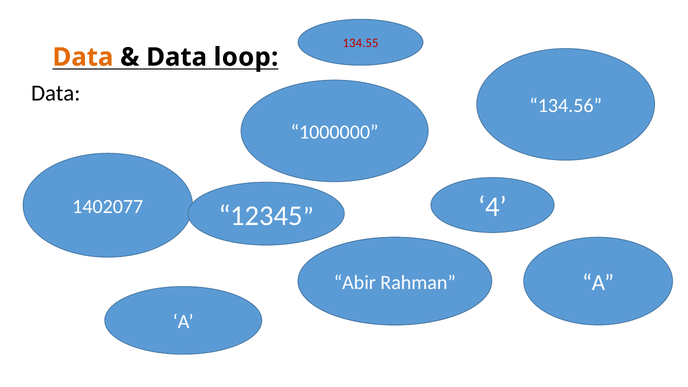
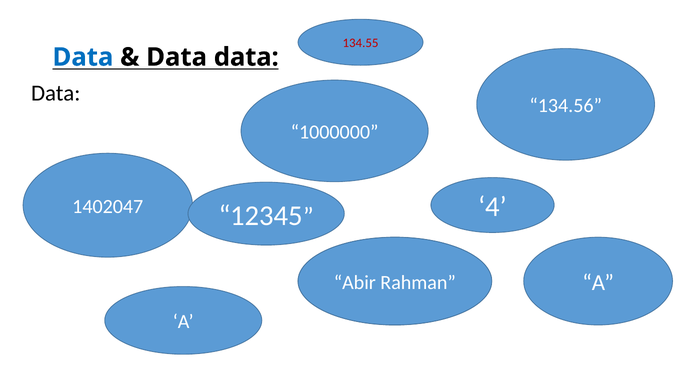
Data colour: orange -> blue (83, 57)
loop: loop -> data (246, 57)
1402077: 1402077 -> 1402047 (108, 207)
